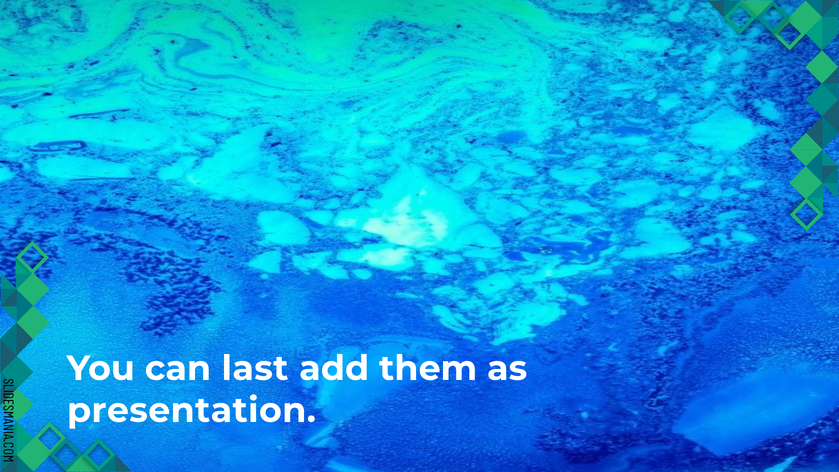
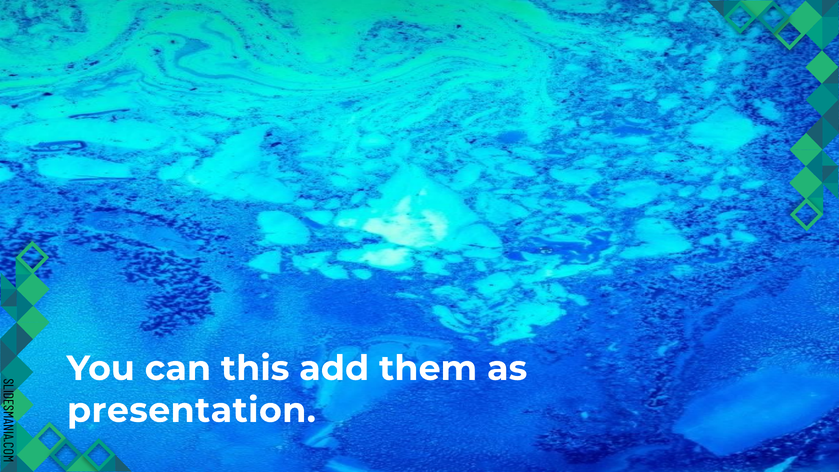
last: last -> this (255, 368)
